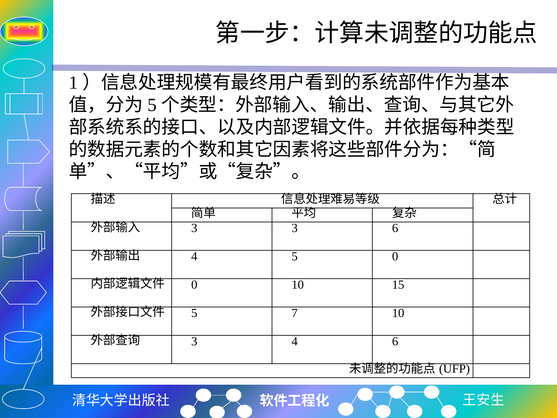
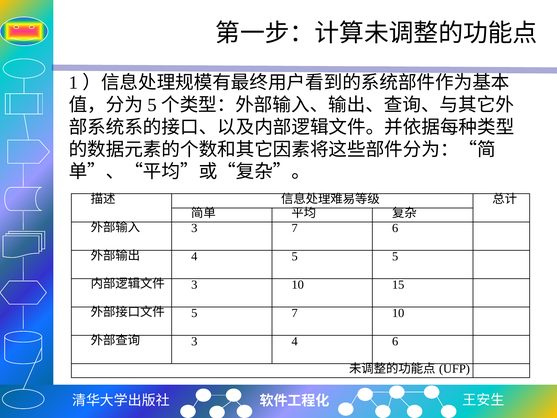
3 3: 3 -> 7 (295, 228)
5 0: 0 -> 5 (395, 256)
0: 0 -> 3 (194, 285)
